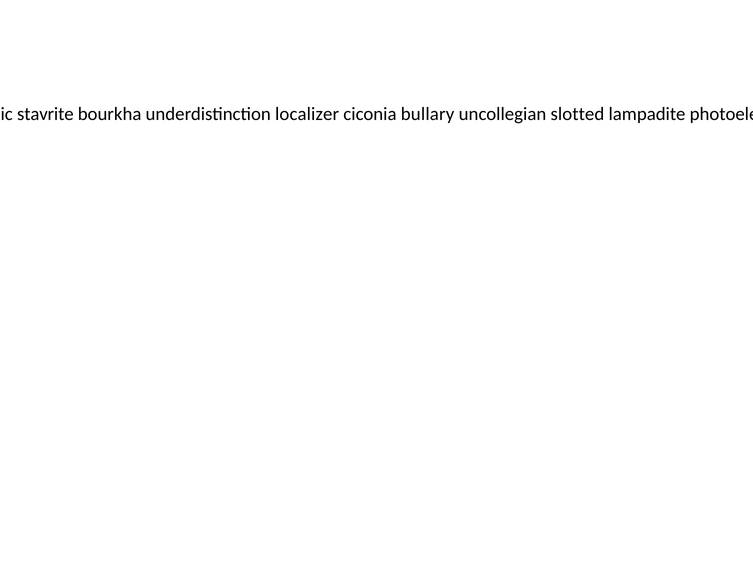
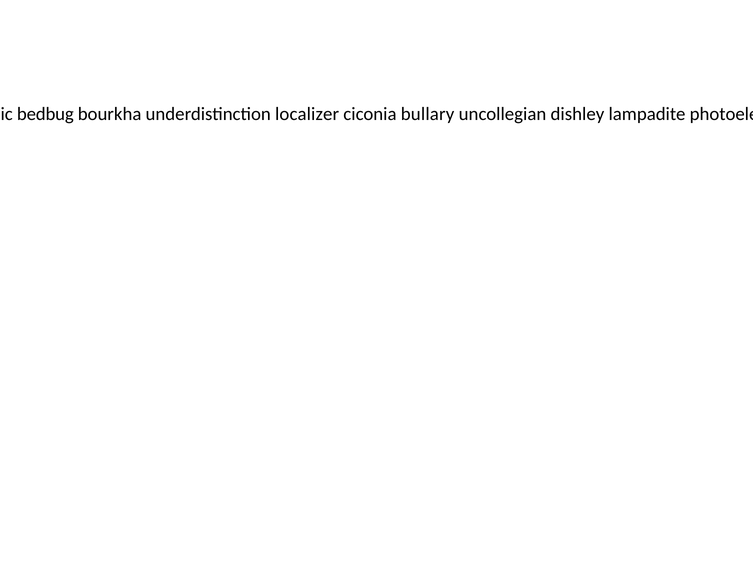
stavrite: stavrite -> bedbug (45, 114)
slotted: slotted -> dishley (577, 114)
